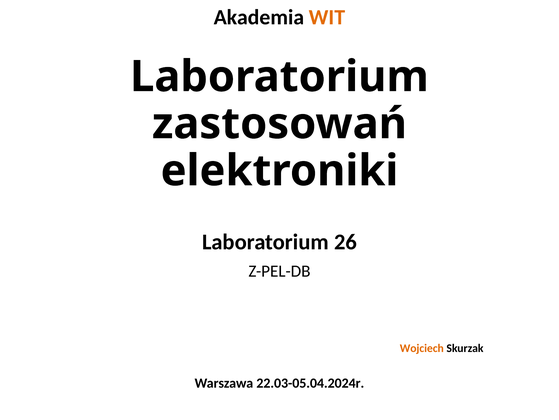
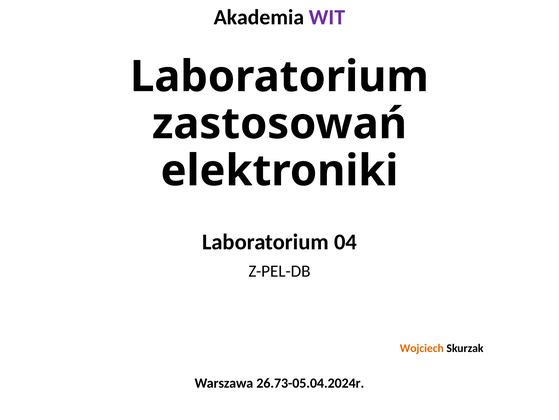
WIT colour: orange -> purple (327, 17)
26: 26 -> 04 (345, 242)
22.03-05.04.2024r: 22.03-05.04.2024r -> 26.73-05.04.2024r (310, 383)
